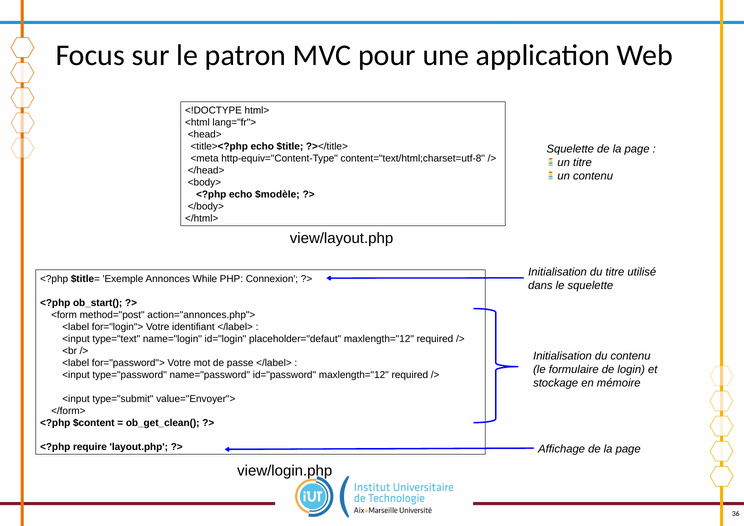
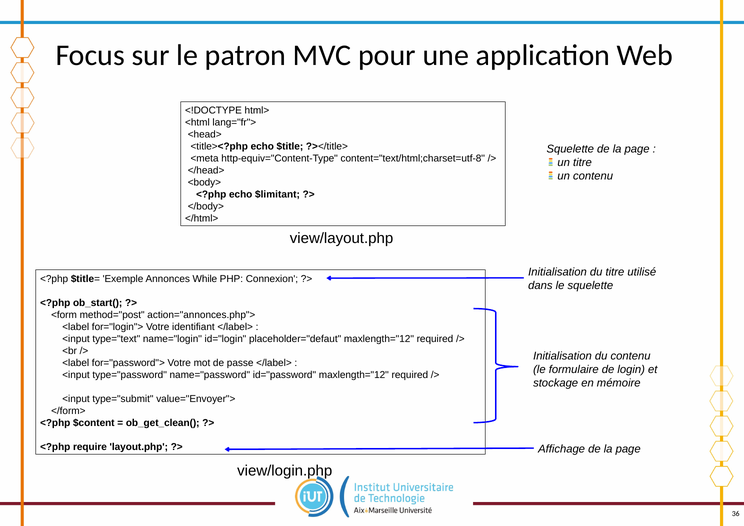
$modèle: $modèle -> $limitant (277, 194)
